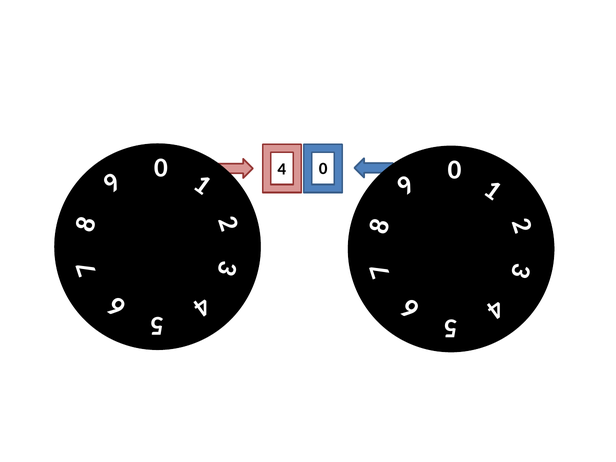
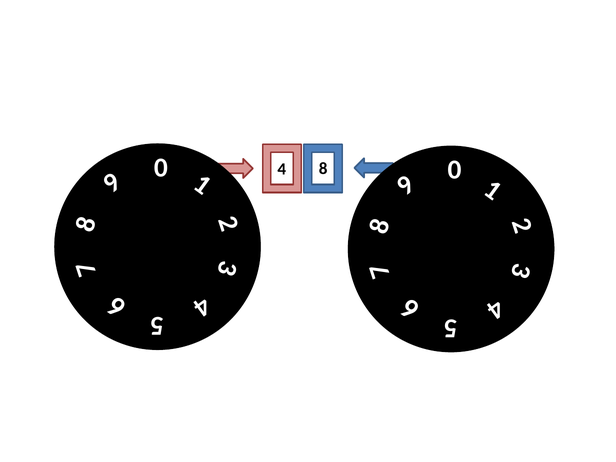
4 0: 0 -> 8 (323, 169)
